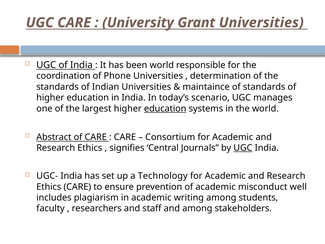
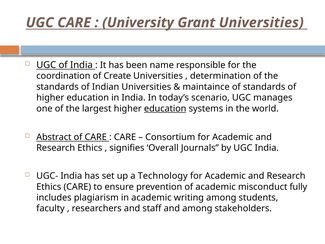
been world: world -> name (162, 65)
Phone: Phone -> Create (117, 76)
Central: Central -> Overall (163, 148)
UGC underline: present -> none (243, 148)
well: well -> fully (298, 187)
